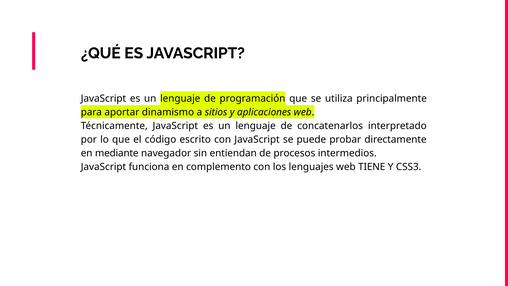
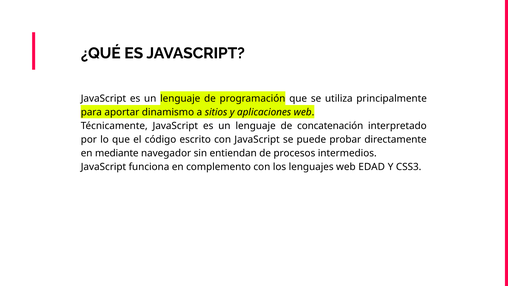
concatenarlos: concatenarlos -> concatenación (330, 126)
TIENE: TIENE -> EDAD (372, 167)
